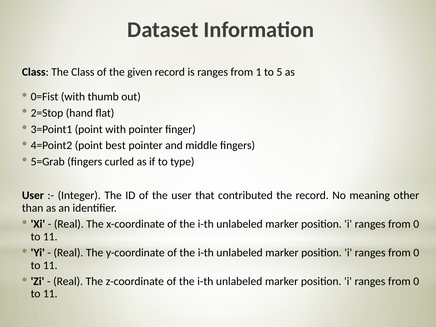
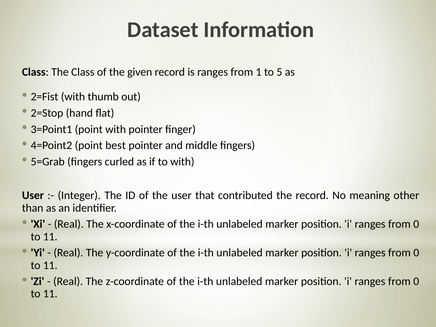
0=Fist: 0=Fist -> 2=Fist (44, 97)
to type: type -> with (182, 162)
